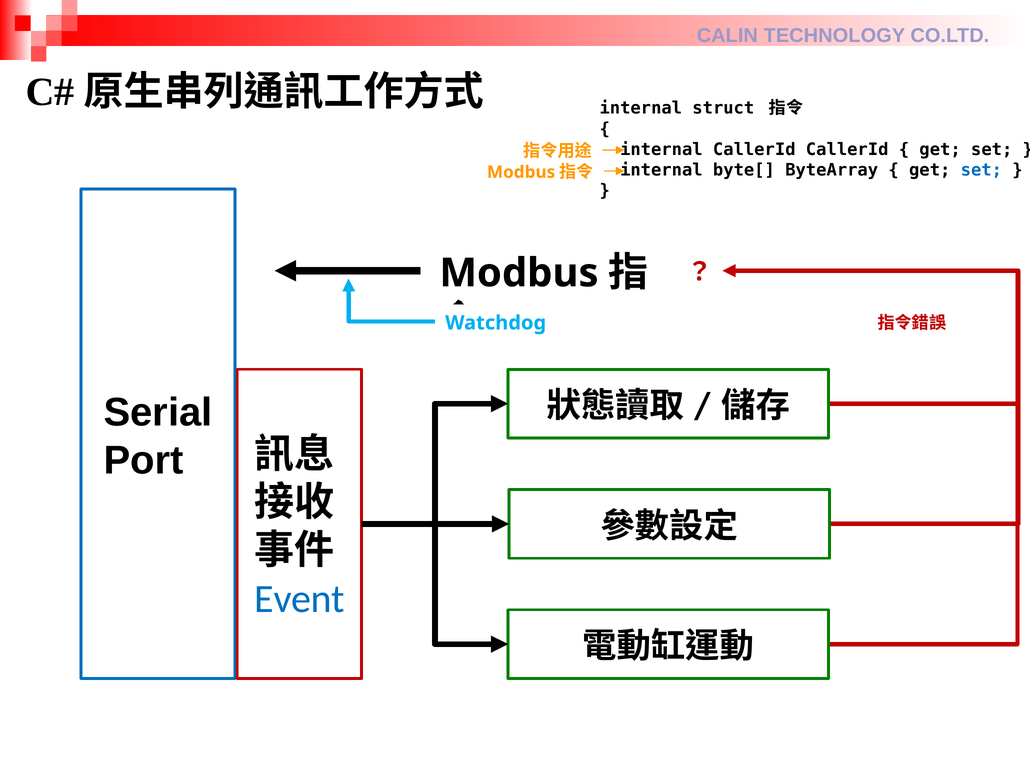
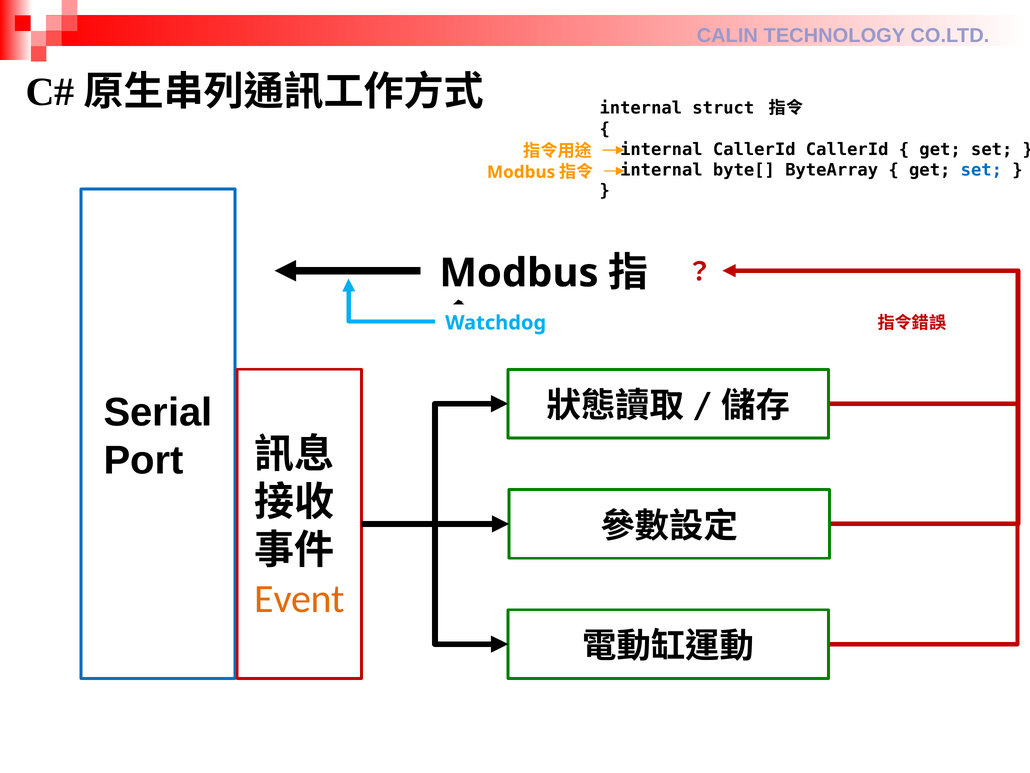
Event colour: blue -> orange (300, 598)
